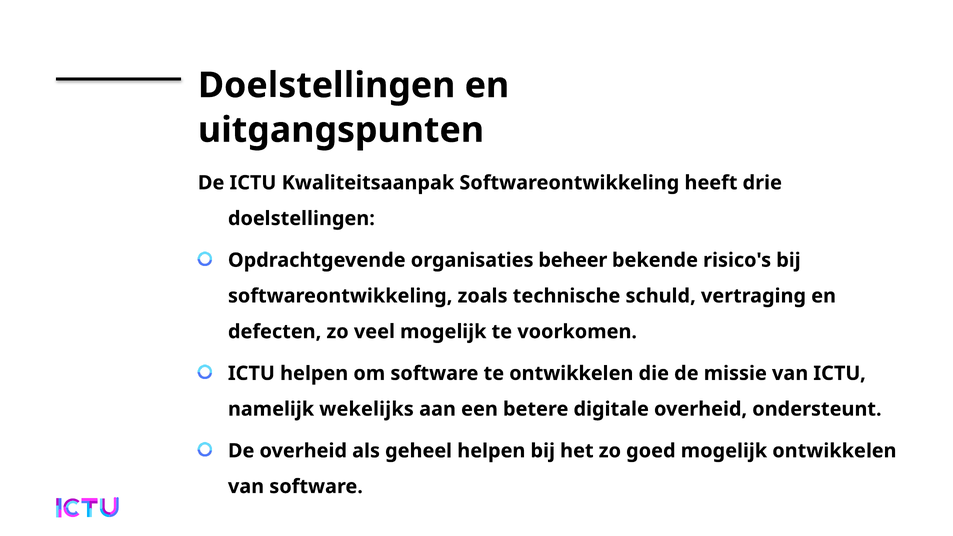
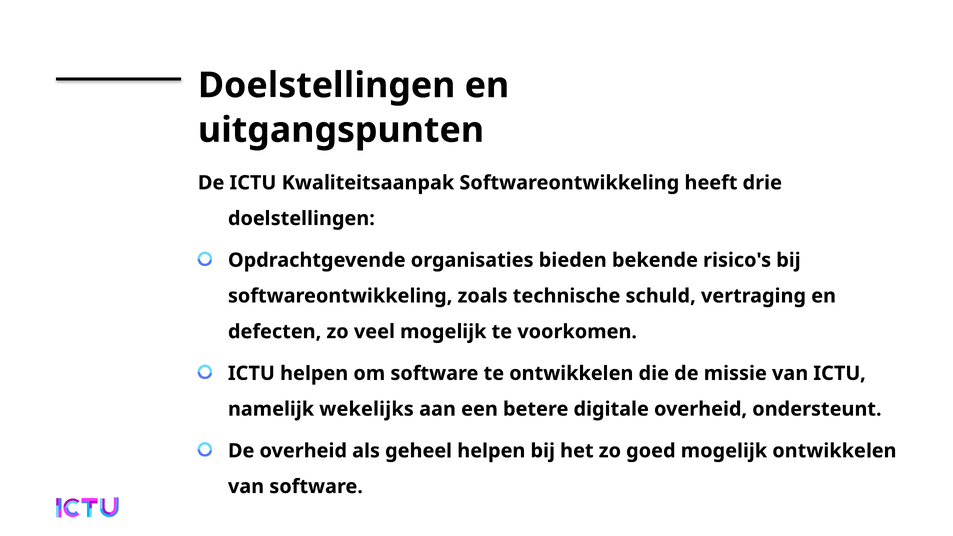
beheer: beheer -> bieden (573, 260)
